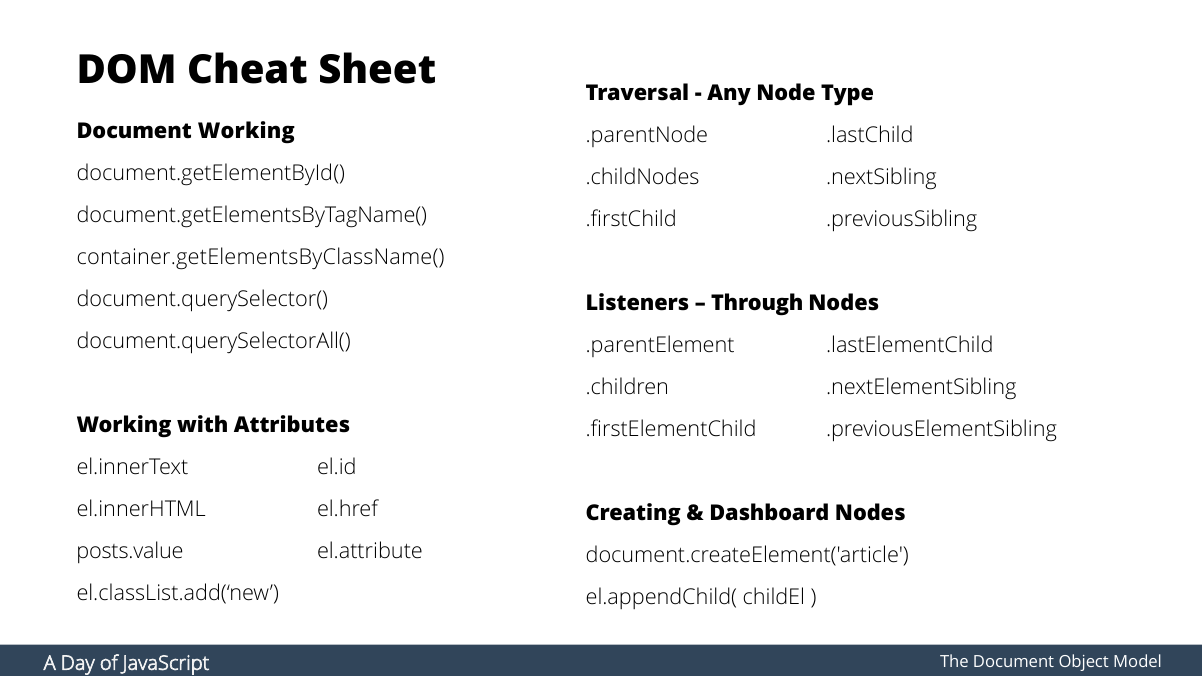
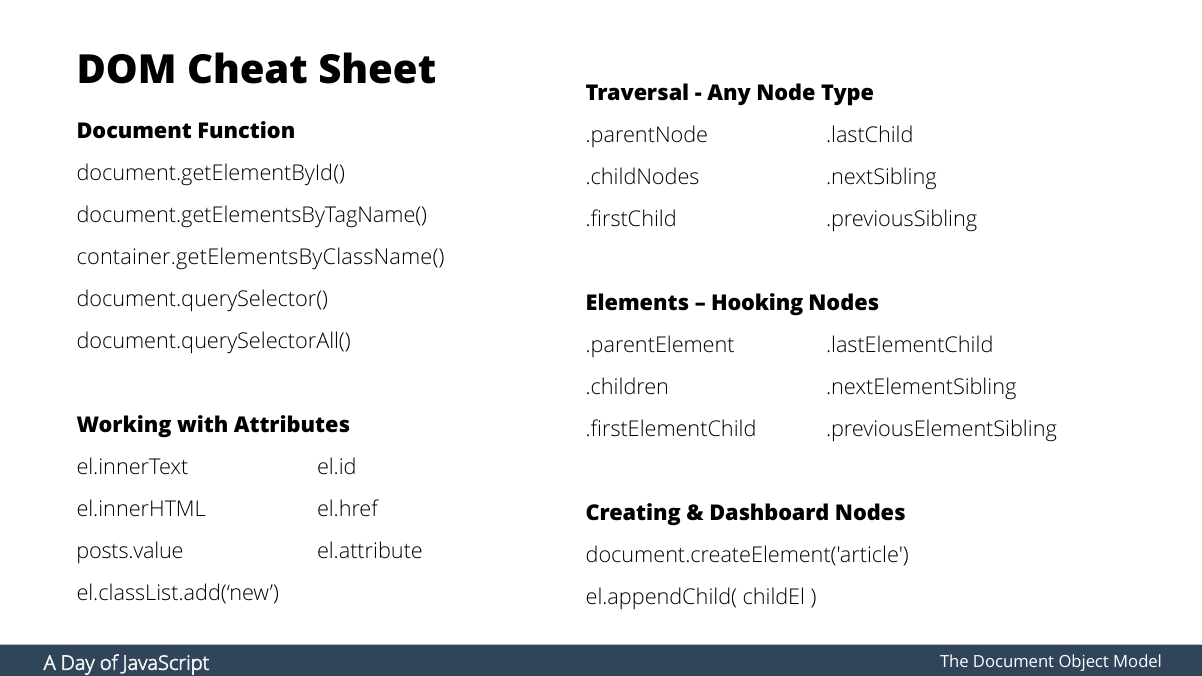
Document Working: Working -> Function (246, 132)
Listeners: Listeners -> Elements (637, 303)
Through: Through -> Hooking (757, 303)
